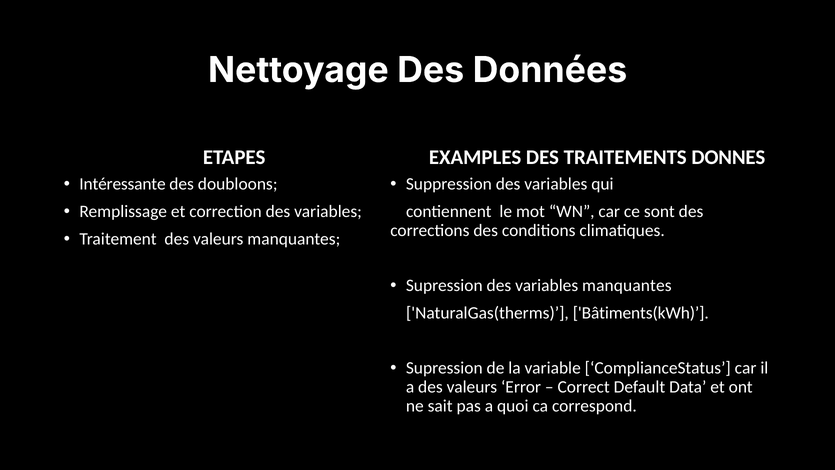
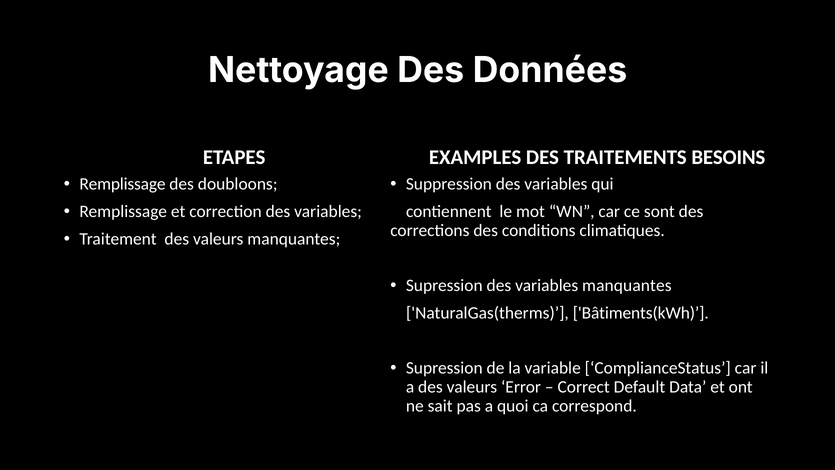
DONNES: DONNES -> BESOINS (728, 157)
Intéressante: Intéressante -> Remplissage (123, 184)
